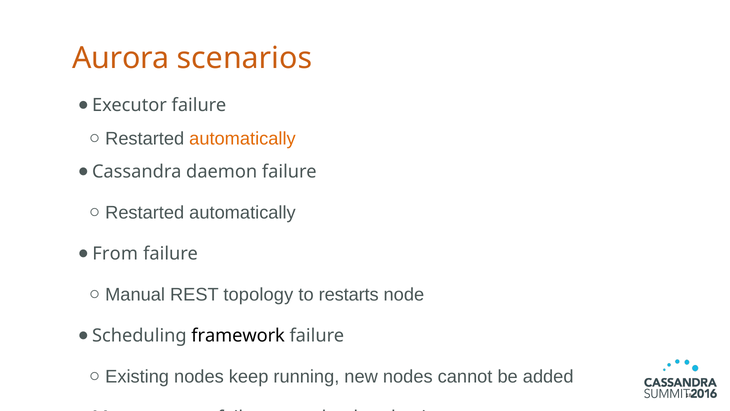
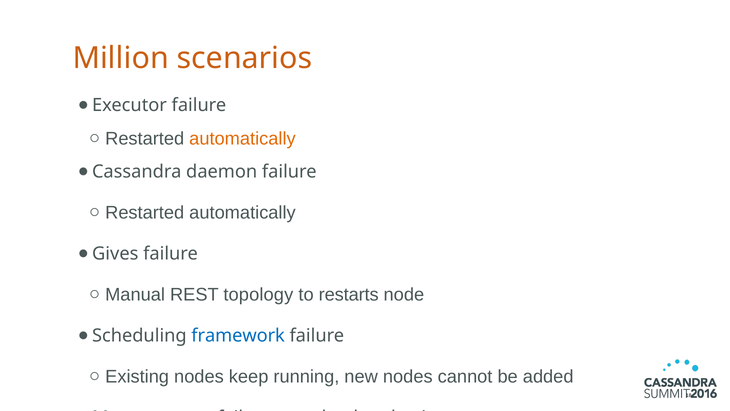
Aurora: Aurora -> Million (121, 58)
From: From -> Gives (115, 254)
framework colour: black -> blue (238, 336)
